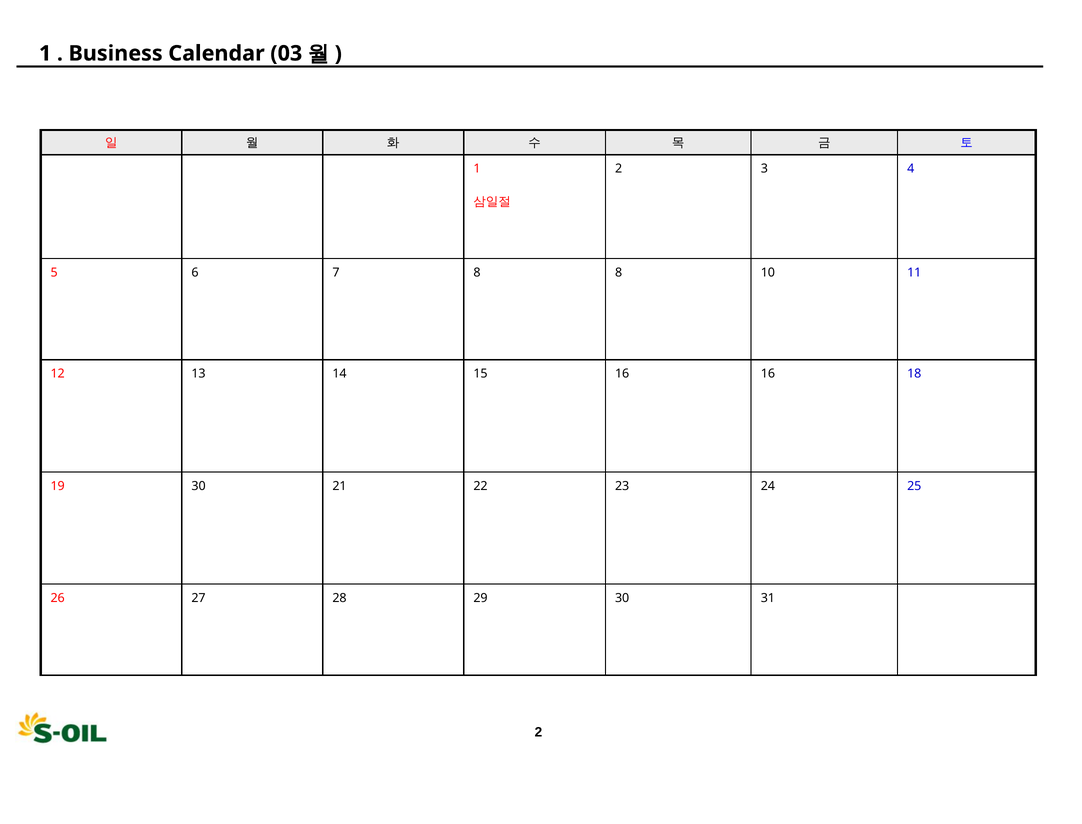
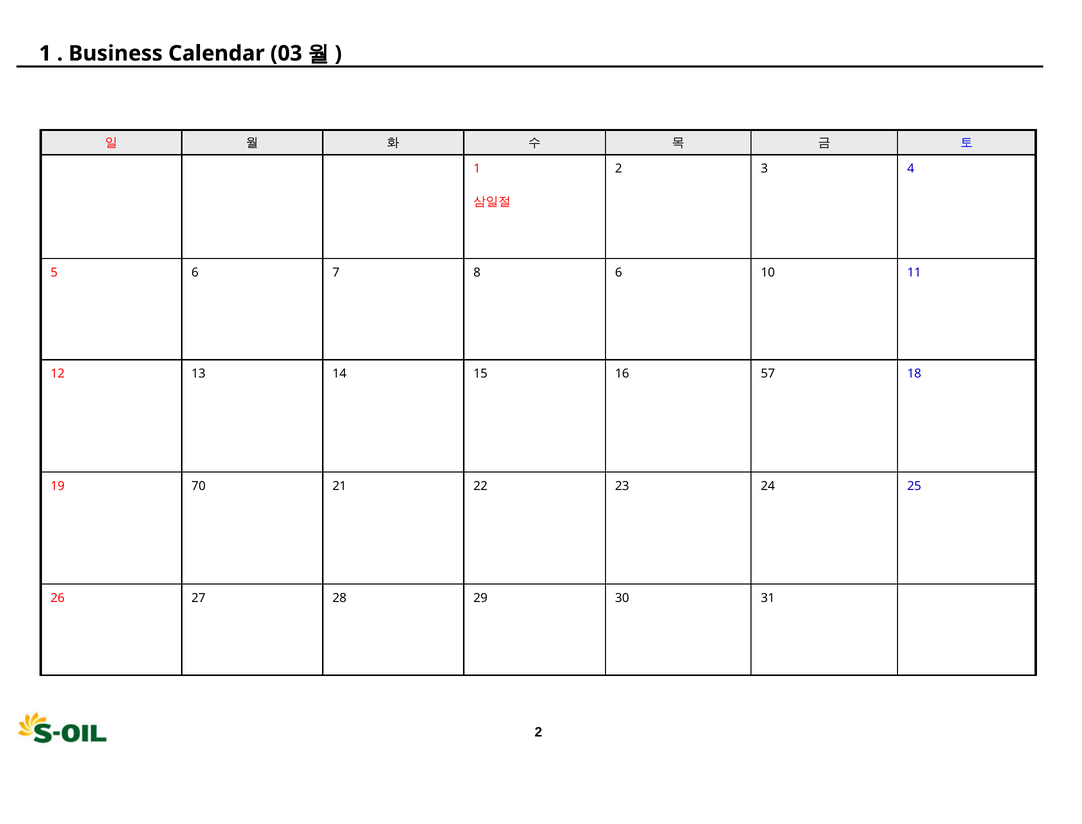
8 8: 8 -> 6 (619, 273)
16 16: 16 -> 57 (768, 374)
19 30: 30 -> 70 (199, 486)
